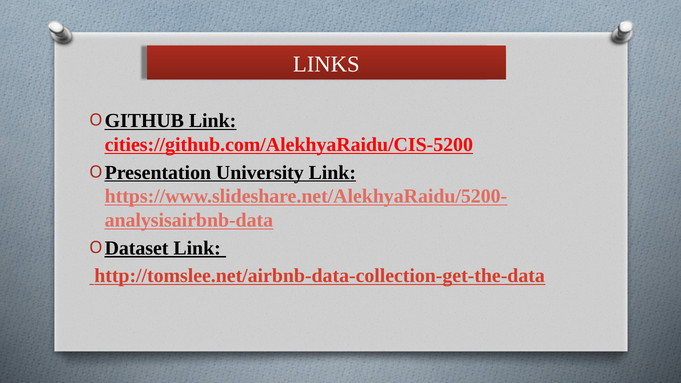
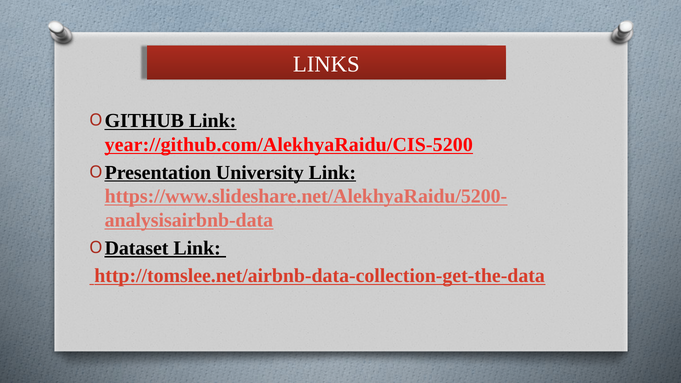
cities://github.com/AlekhyaRaidu/CIS-5200: cities://github.com/AlekhyaRaidu/CIS-5200 -> year://github.com/AlekhyaRaidu/CIS-5200 (289, 145)
